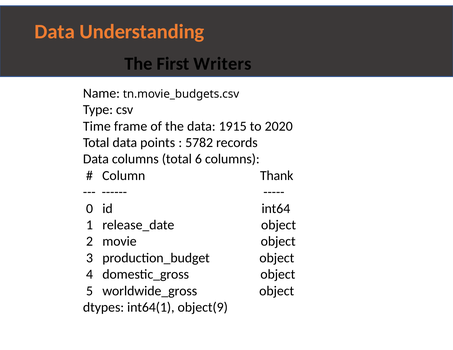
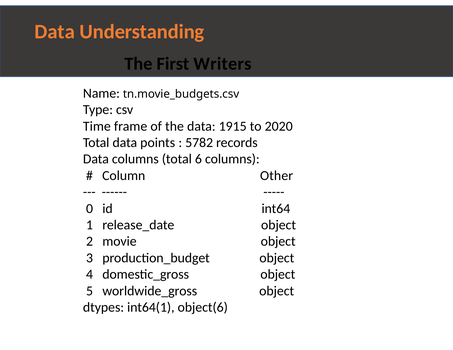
Thank: Thank -> Other (277, 176)
object(9: object(9 -> object(6 (203, 307)
